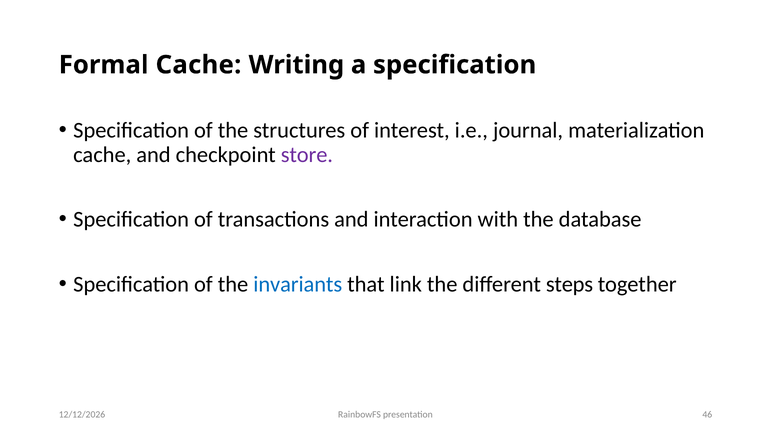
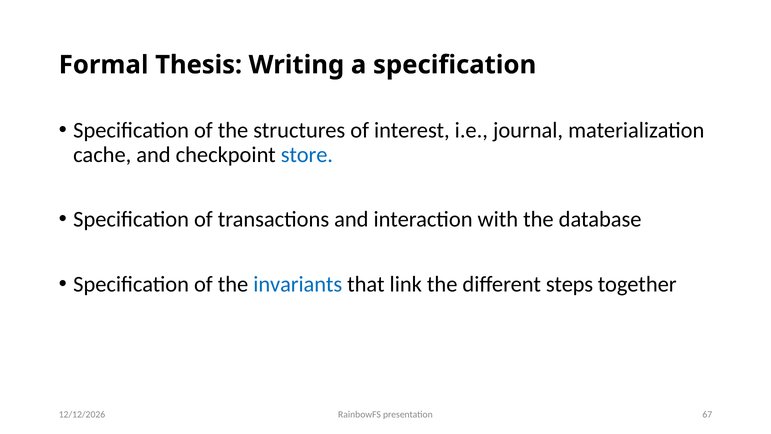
Formal Cache: Cache -> Thesis (199, 65)
store colour: purple -> blue (307, 155)
46: 46 -> 67 (707, 414)
